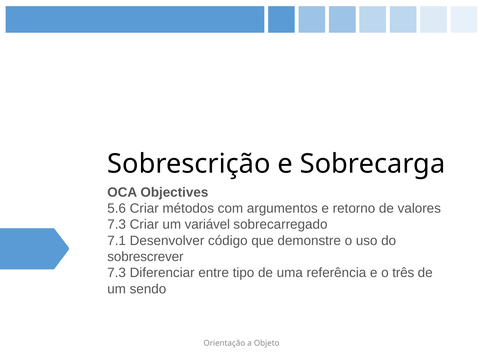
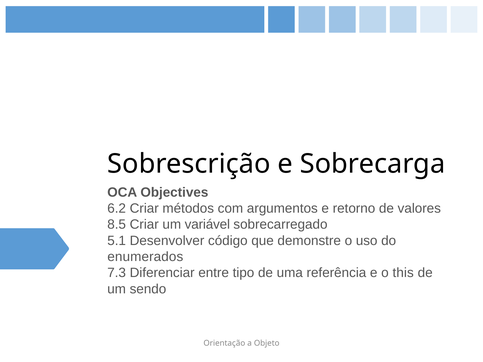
5.6: 5.6 -> 6.2 (117, 209)
7.3: 7.3 -> 8.5 (117, 225)
7.1: 7.1 -> 5.1 (117, 241)
sobrescrever: sobrescrever -> enumerados (145, 257)
três: três -> this (403, 273)
